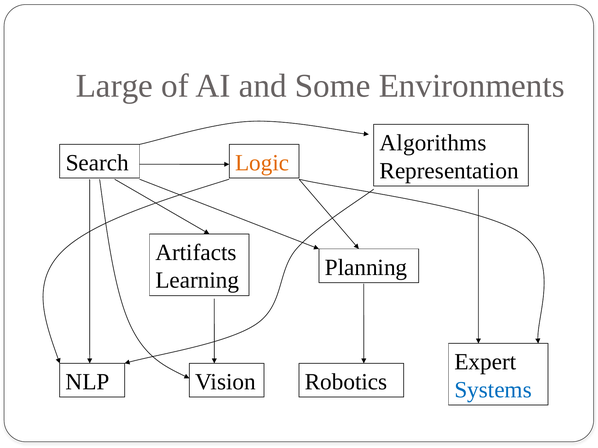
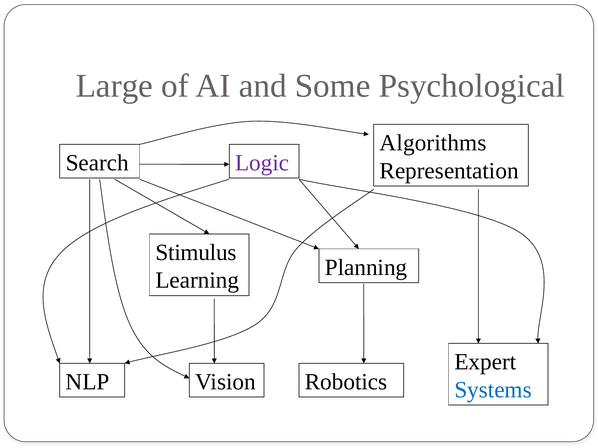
Environments: Environments -> Psychological (472, 86)
Logic colour: orange -> purple (262, 163)
Artifacts: Artifacts -> Stimulus (196, 253)
